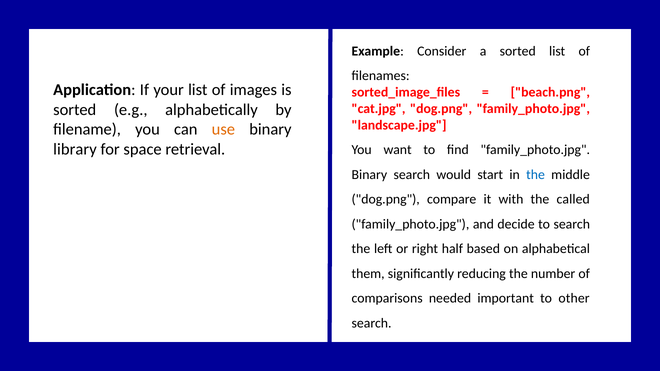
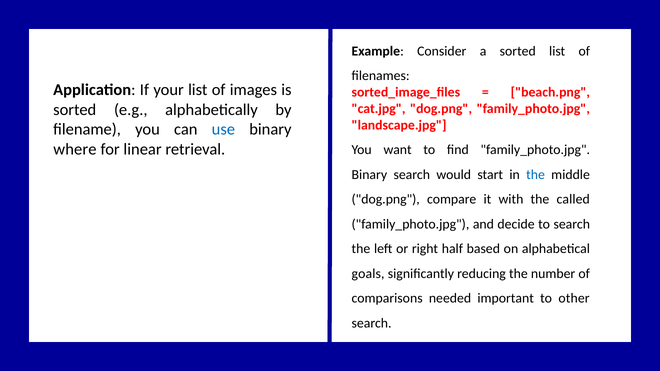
use colour: orange -> blue (223, 130)
library: library -> where (75, 149)
space: space -> linear (143, 149)
them: them -> goals (368, 274)
